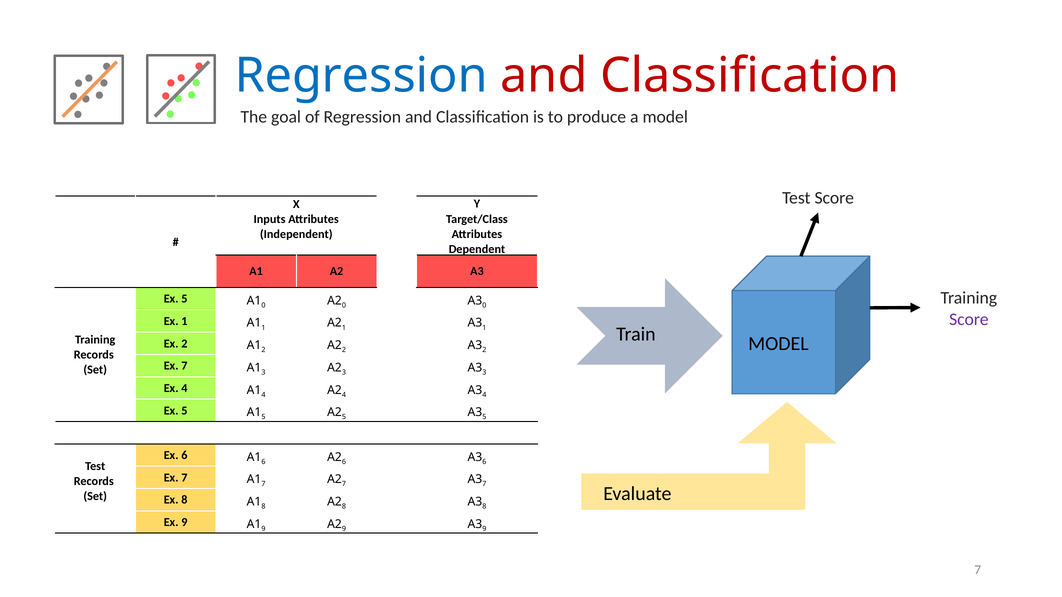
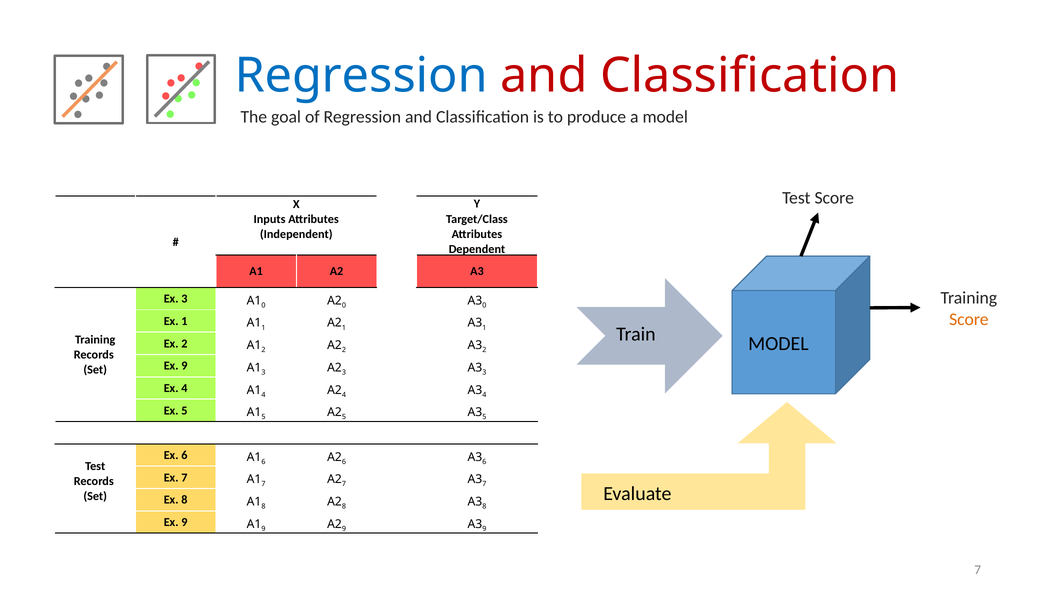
5: 5 -> 3 (184, 299)
Score colour: purple -> orange (969, 320)
7: 7 -> 9 (184, 366)
